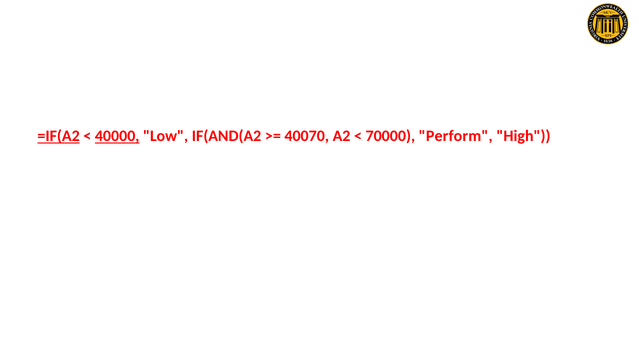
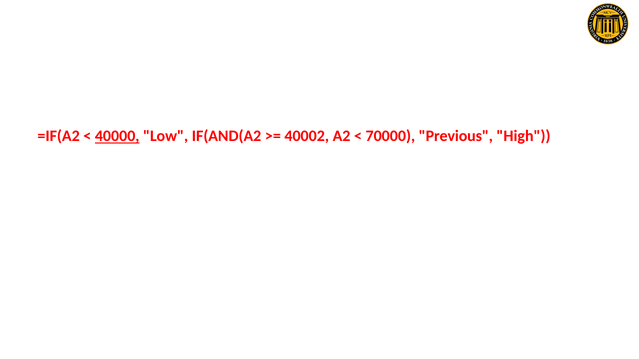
=IF(A2 underline: present -> none (59, 136)
40070: 40070 -> 40002 (307, 136)
Perform: Perform -> Previous (456, 136)
